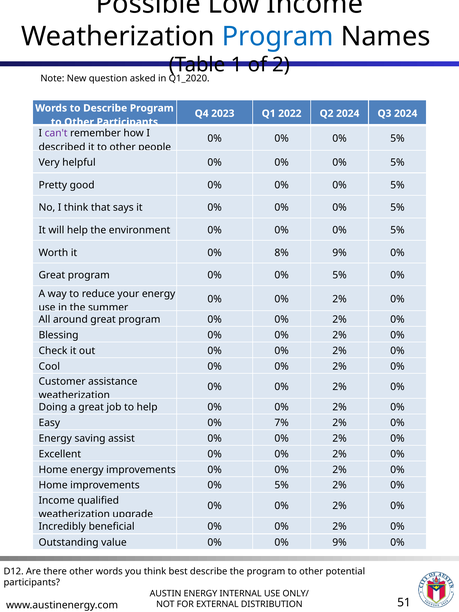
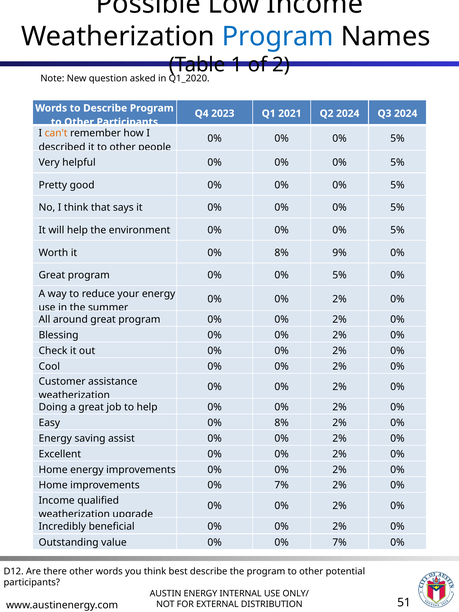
2022: 2022 -> 2021 (290, 113)
can't colour: purple -> orange (56, 133)
Easy 0% 7%: 7% -> 8% (282, 423)
improvements 0% 5%: 5% -> 7% (282, 485)
0% 0% 9%: 9% -> 7% (340, 543)
